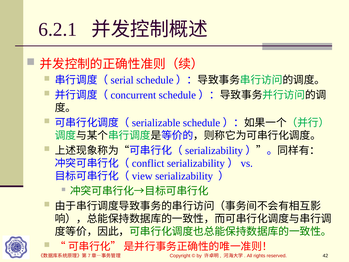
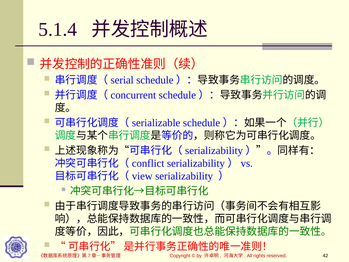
6.2.1: 6.2.1 -> 5.1.4 (58, 29)
